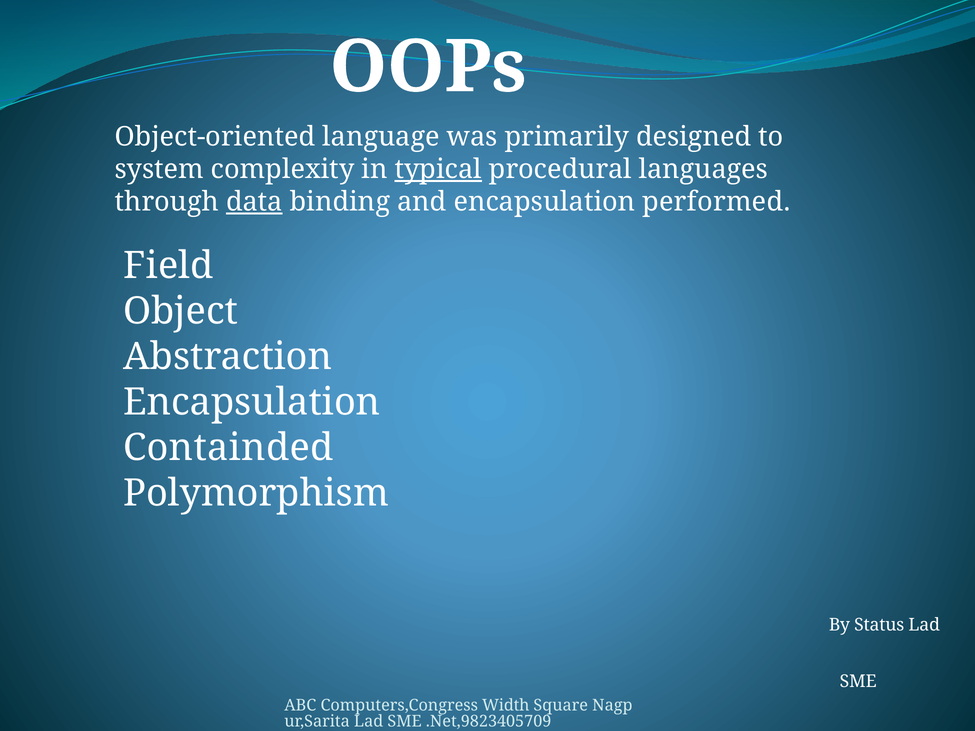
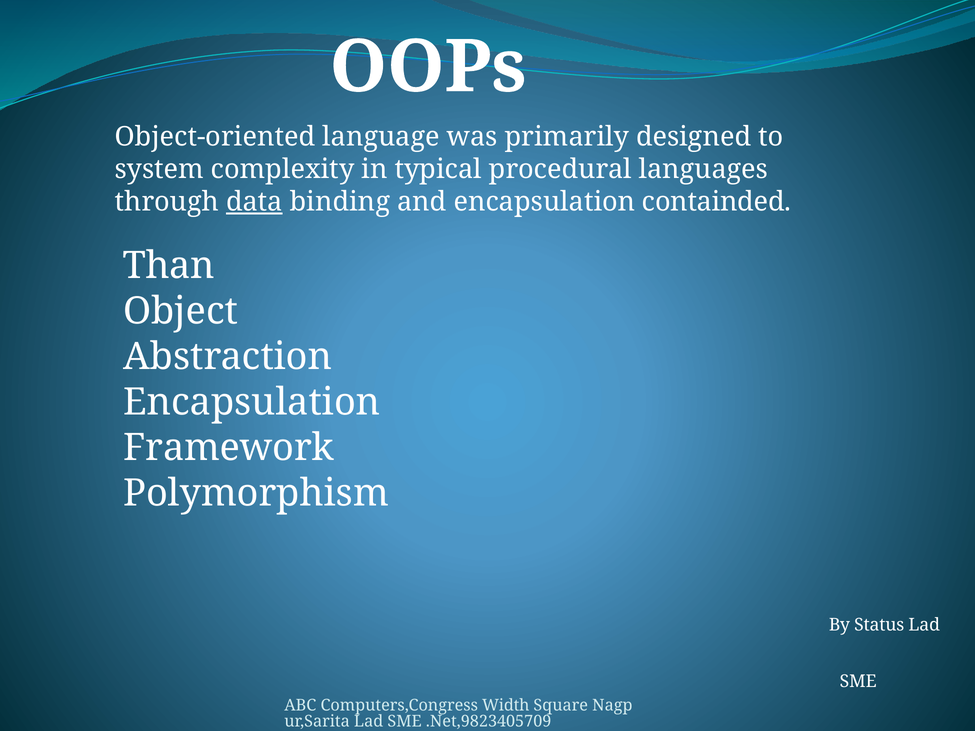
typical underline: present -> none (438, 169)
performed: performed -> containded (717, 202)
Field: Field -> Than (169, 266)
Containded: Containded -> Framework (229, 448)
